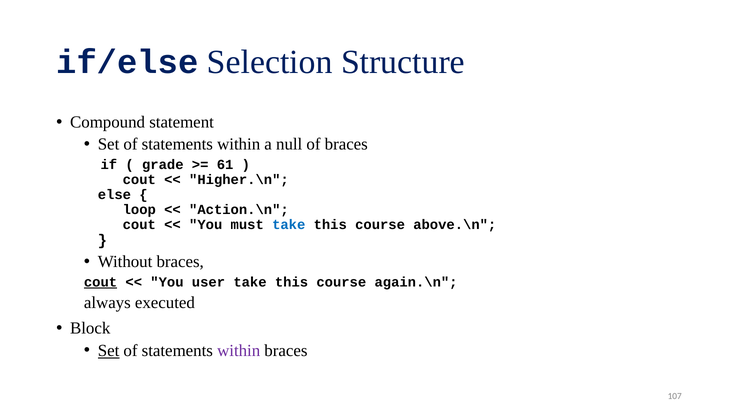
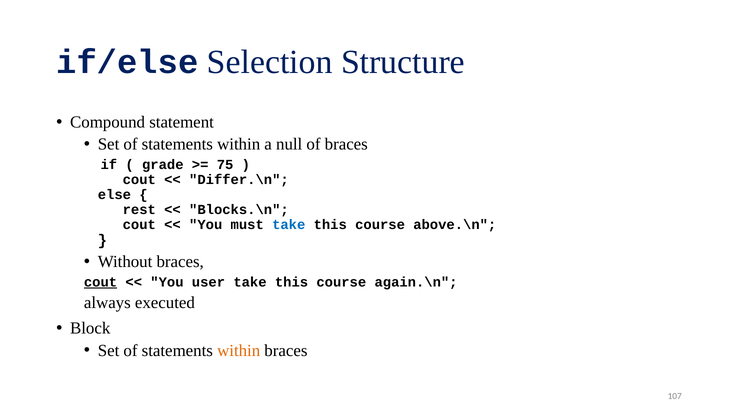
61: 61 -> 75 (225, 165)
Higher.\n: Higher.\n -> Differ.\n (239, 180)
loop: loop -> rest (139, 210)
Action.\n: Action.\n -> Blocks.\n (239, 210)
Set underline: present -> none (109, 351)
within colour: purple -> orange (239, 351)
